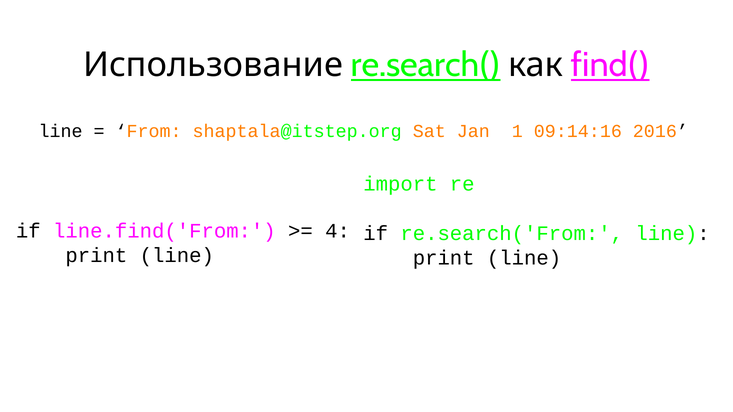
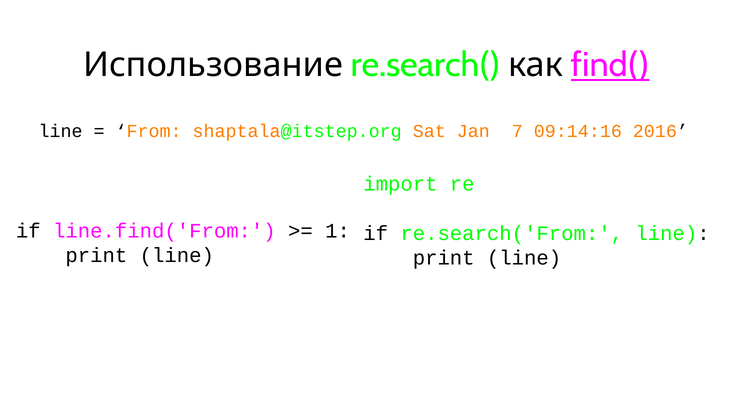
re.search( underline: present -> none (426, 65)
1: 1 -> 7 (517, 131)
4: 4 -> 1 (338, 231)
